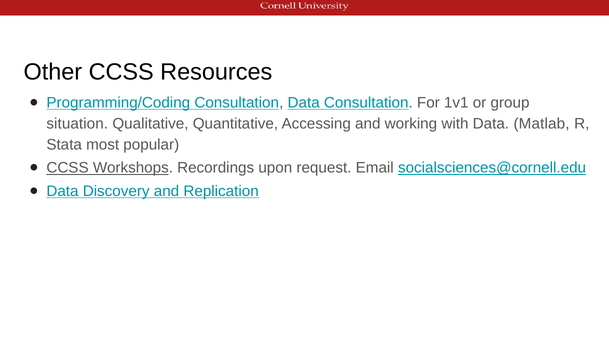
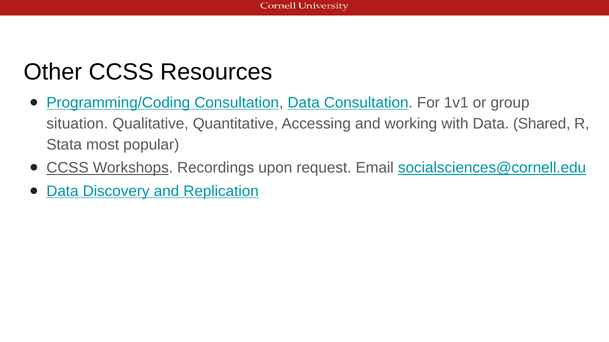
Matlab: Matlab -> Shared (542, 124)
